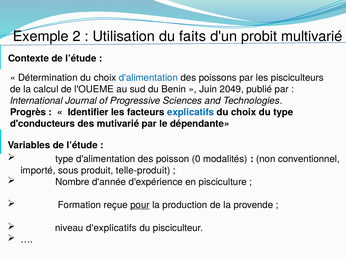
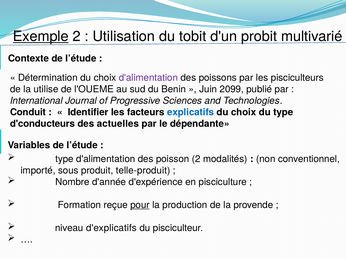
Exemple underline: none -> present (41, 37)
faits: faits -> tobit (193, 37)
d'alimentation colour: blue -> purple (148, 78)
calcul: calcul -> utilise (46, 89)
2049: 2049 -> 2099 (232, 89)
Progrès: Progrès -> Conduit (28, 112)
mutivarié: mutivarié -> actuelles (118, 124)
poisson 0: 0 -> 2 (196, 159)
